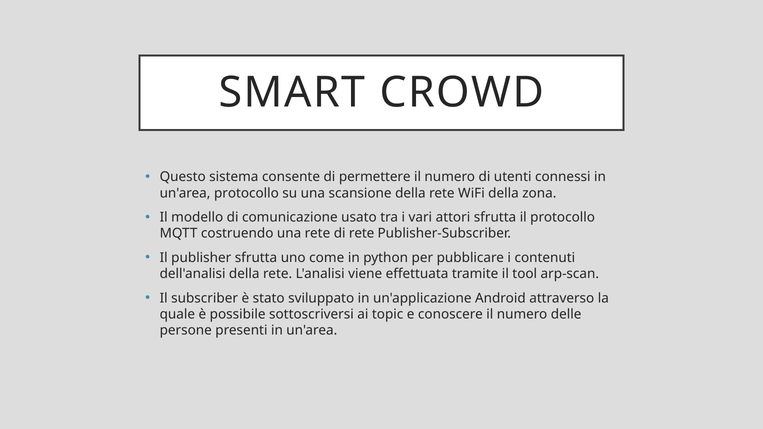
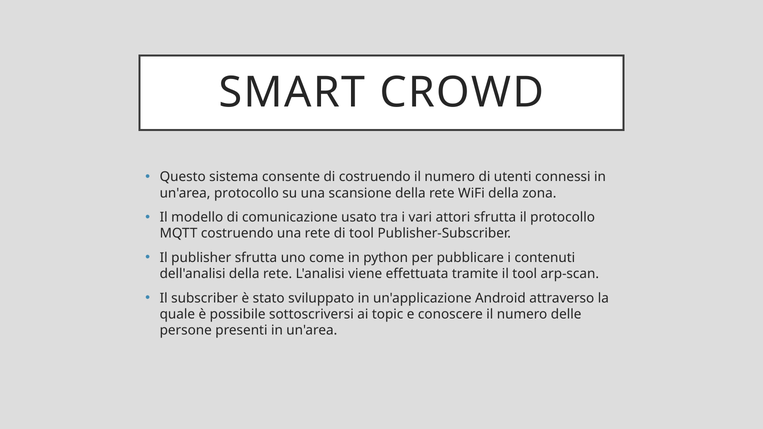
di permettere: permettere -> costruendo (375, 177)
di rete: rete -> tool (362, 234)
